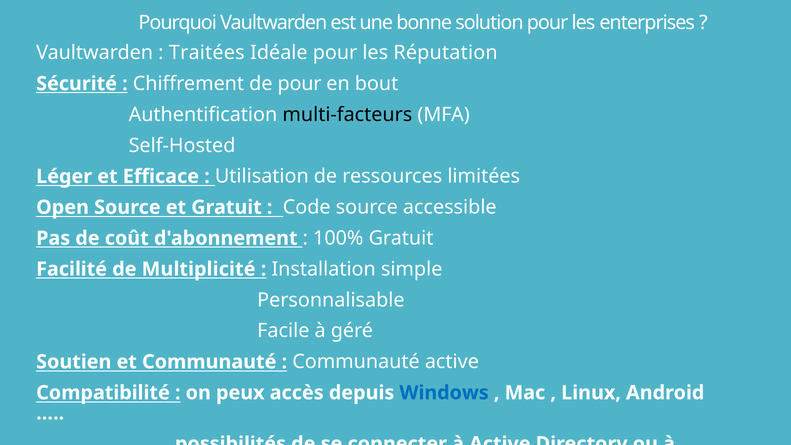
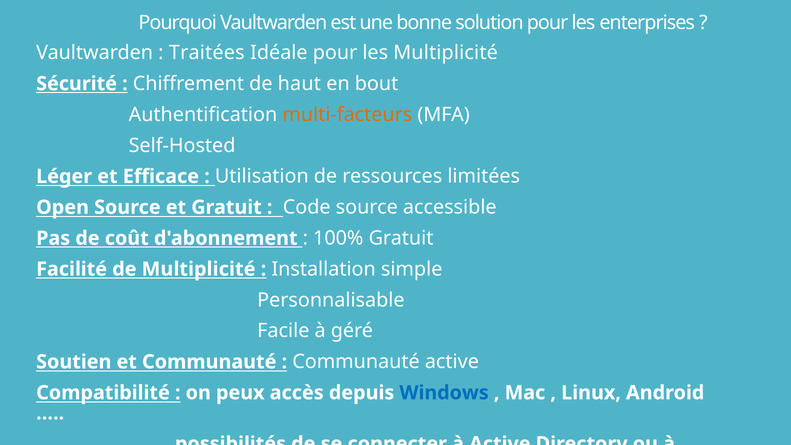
les Réputation: Réputation -> Multiplicité (446, 53)
de pour: pour -> haut (299, 84)
multi-facteurs colour: black -> orange (347, 115)
